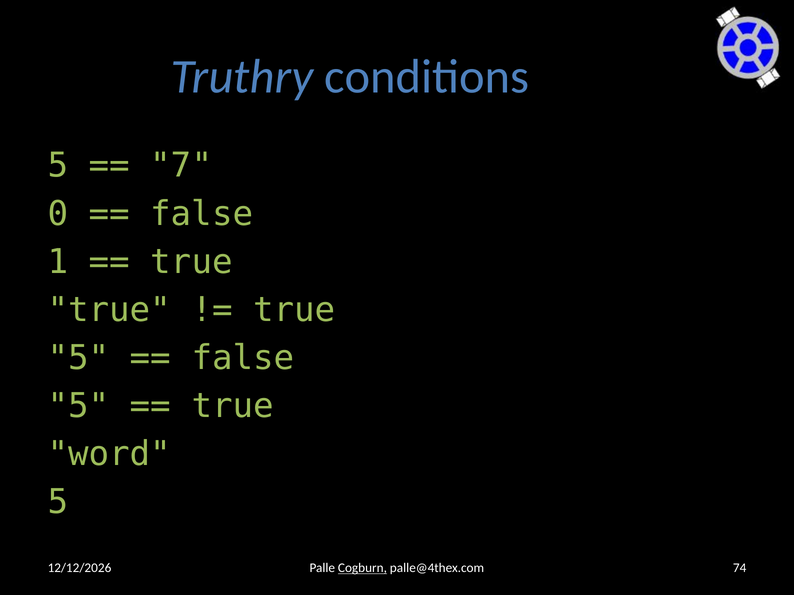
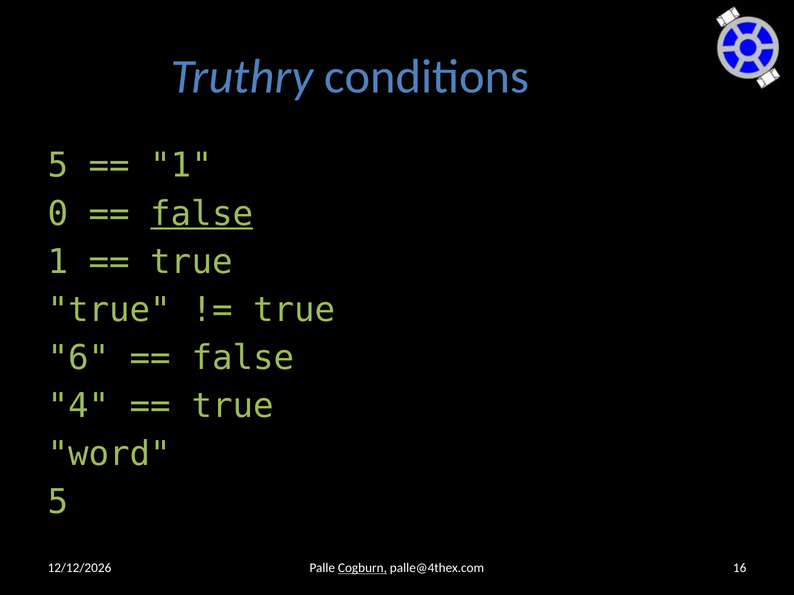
7: 7 -> 1 (181, 166)
false underline: none -> present (202, 214)
5: 5 -> 6 (78, 358)
5: 5 -> 4 (78, 406)
74: 74 -> 16 (740, 569)
